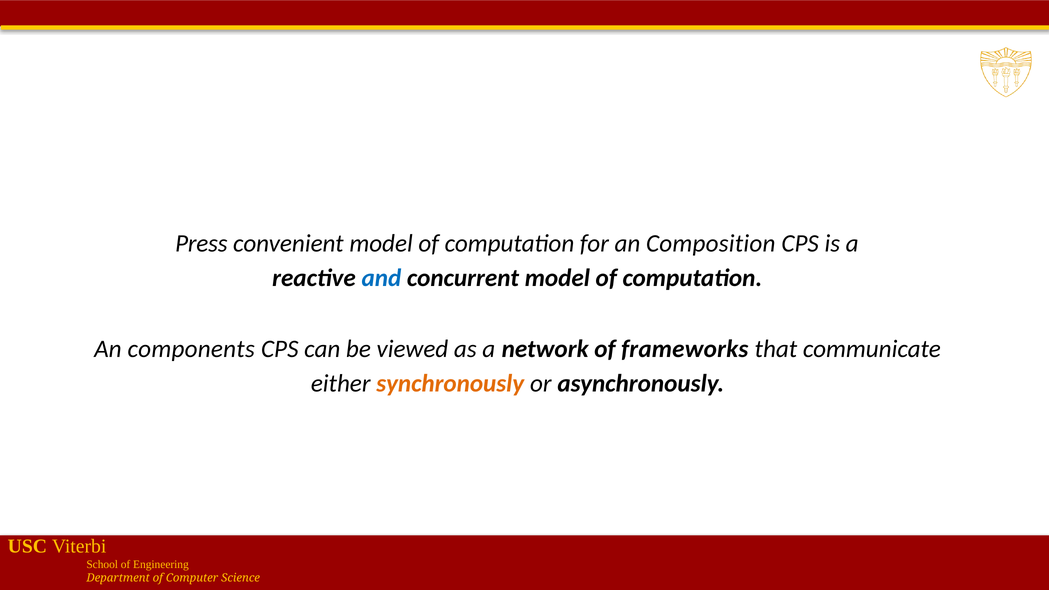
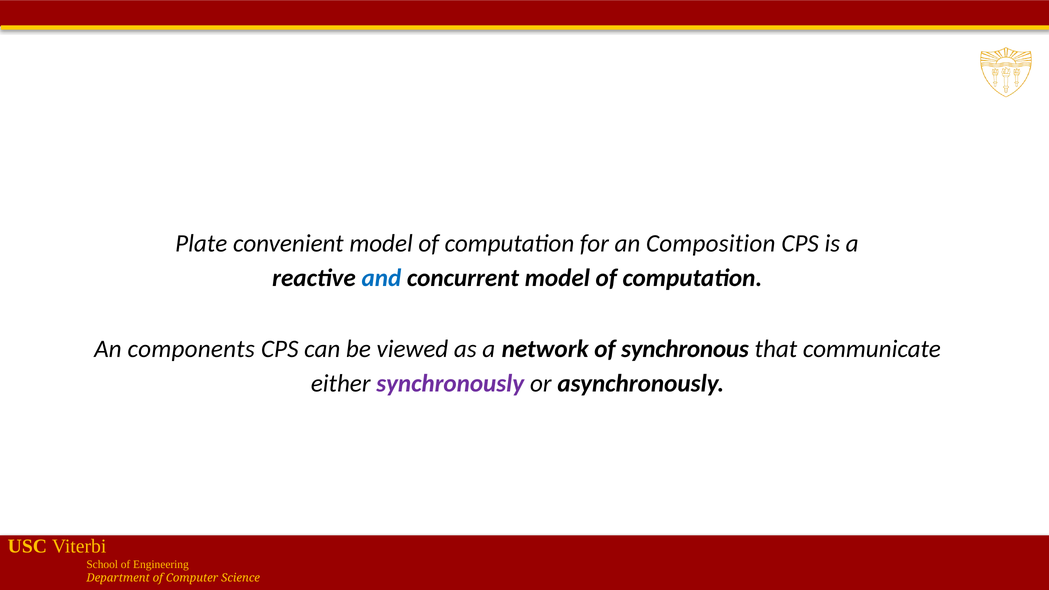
Press: Press -> Plate (201, 244)
frameworks: frameworks -> synchronous (685, 349)
synchronously colour: orange -> purple (450, 383)
